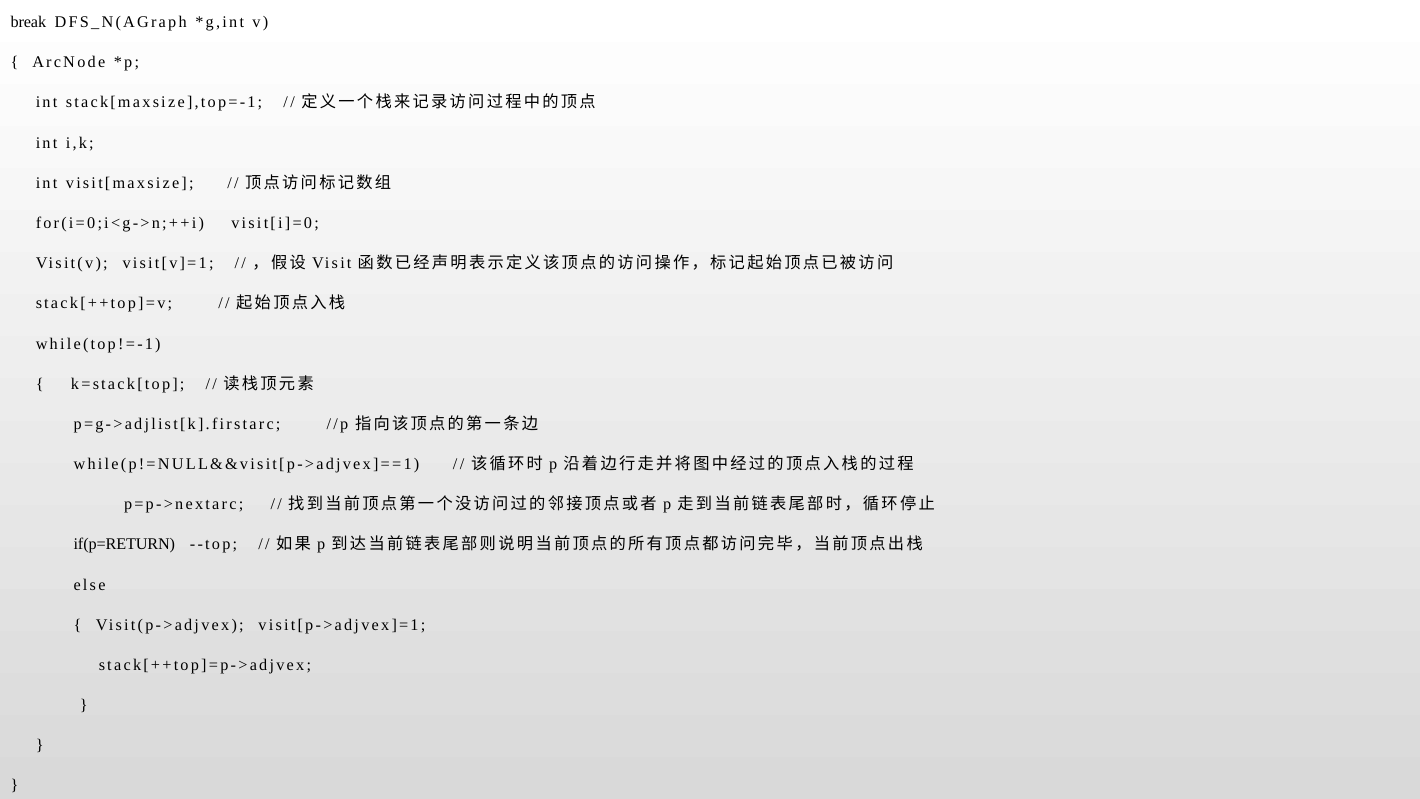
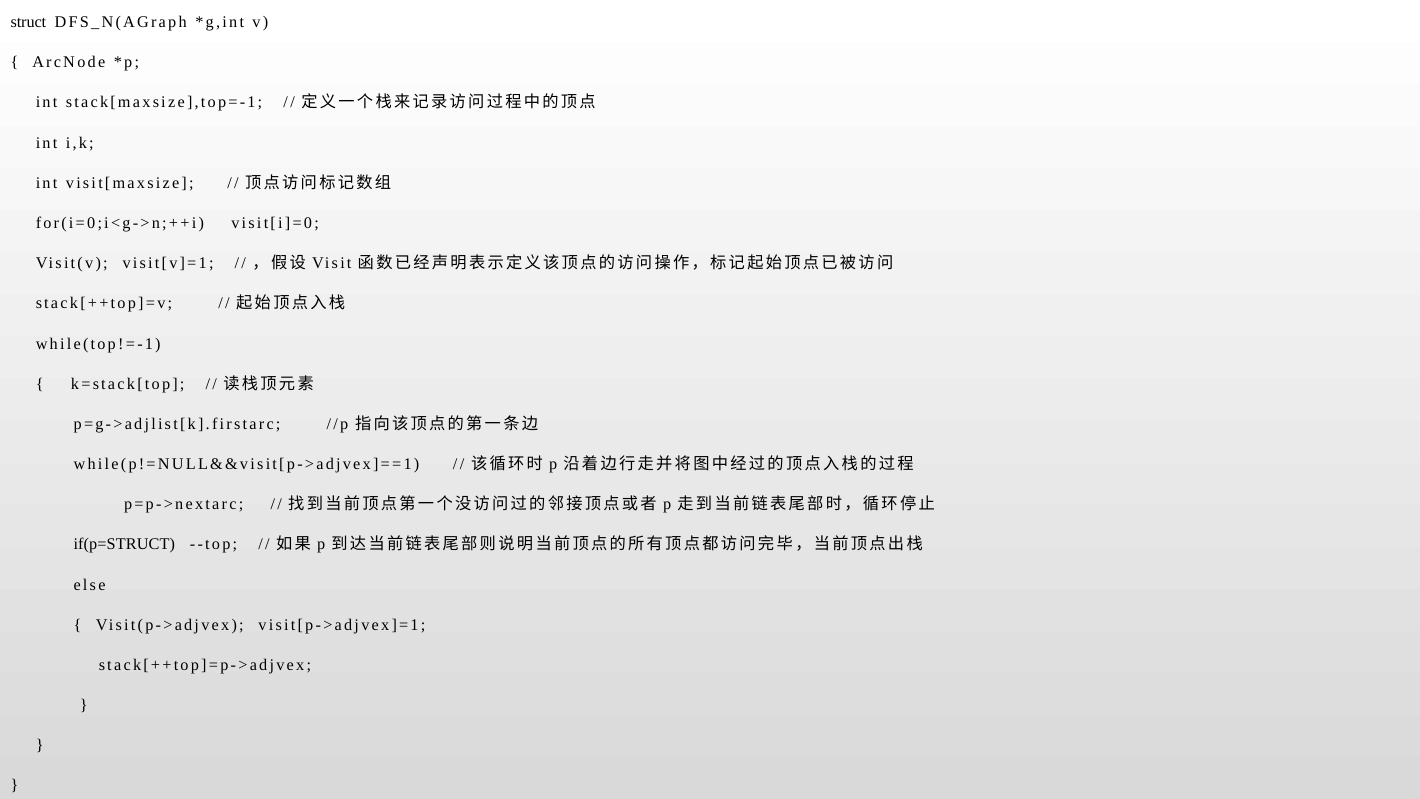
break: break -> struct (28, 22)
if(p=RETURN: if(p=RETURN -> if(p=STRUCT (124, 544)
